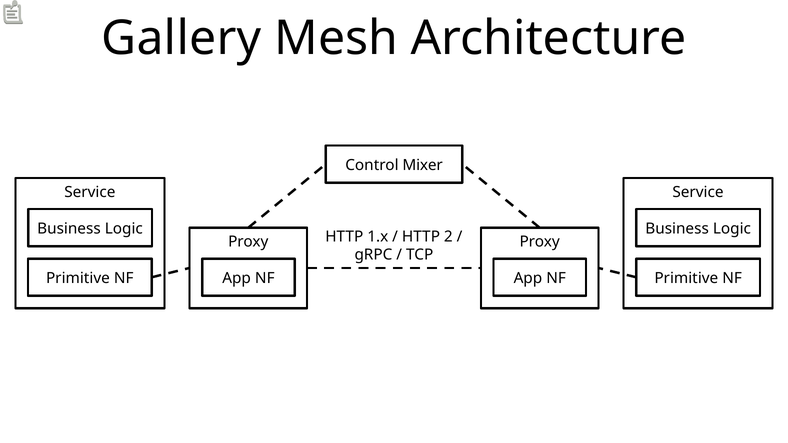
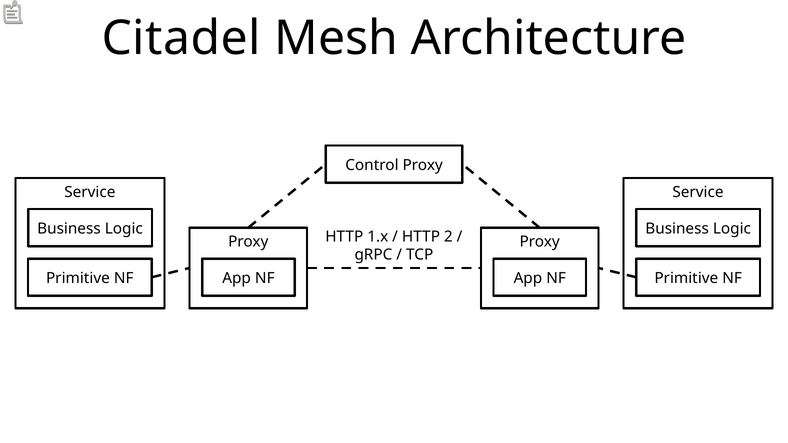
Gallery: Gallery -> Citadel (181, 39)
Control Mixer: Mixer -> Proxy (423, 165)
